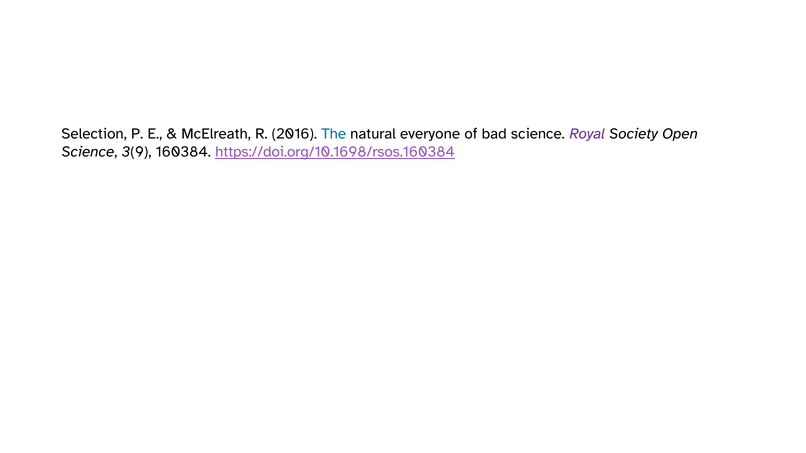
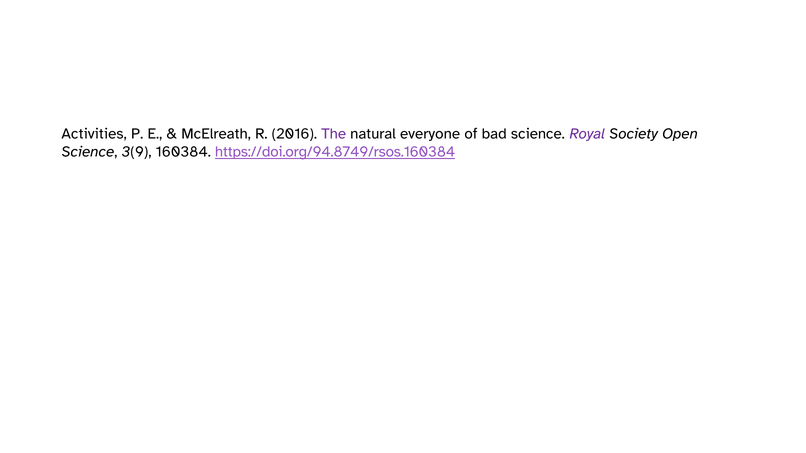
Selection: Selection -> Activities (94, 134)
The colour: blue -> purple (334, 134)
https://doi.org/10.1698/rsos.160384: https://doi.org/10.1698/rsos.160384 -> https://doi.org/94.8749/rsos.160384 (335, 152)
